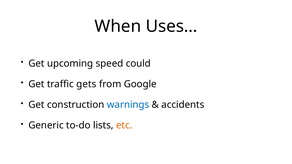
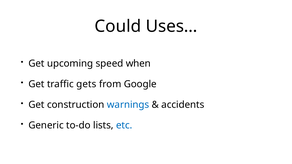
When: When -> Could (118, 26)
could: could -> when (138, 64)
etc colour: orange -> blue (124, 126)
